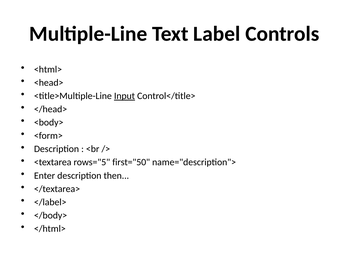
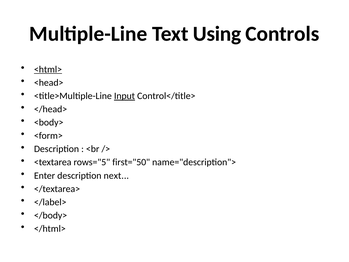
Label: Label -> Using (217, 34)
<html> underline: none -> present (48, 69)
then: then -> next (116, 175)
